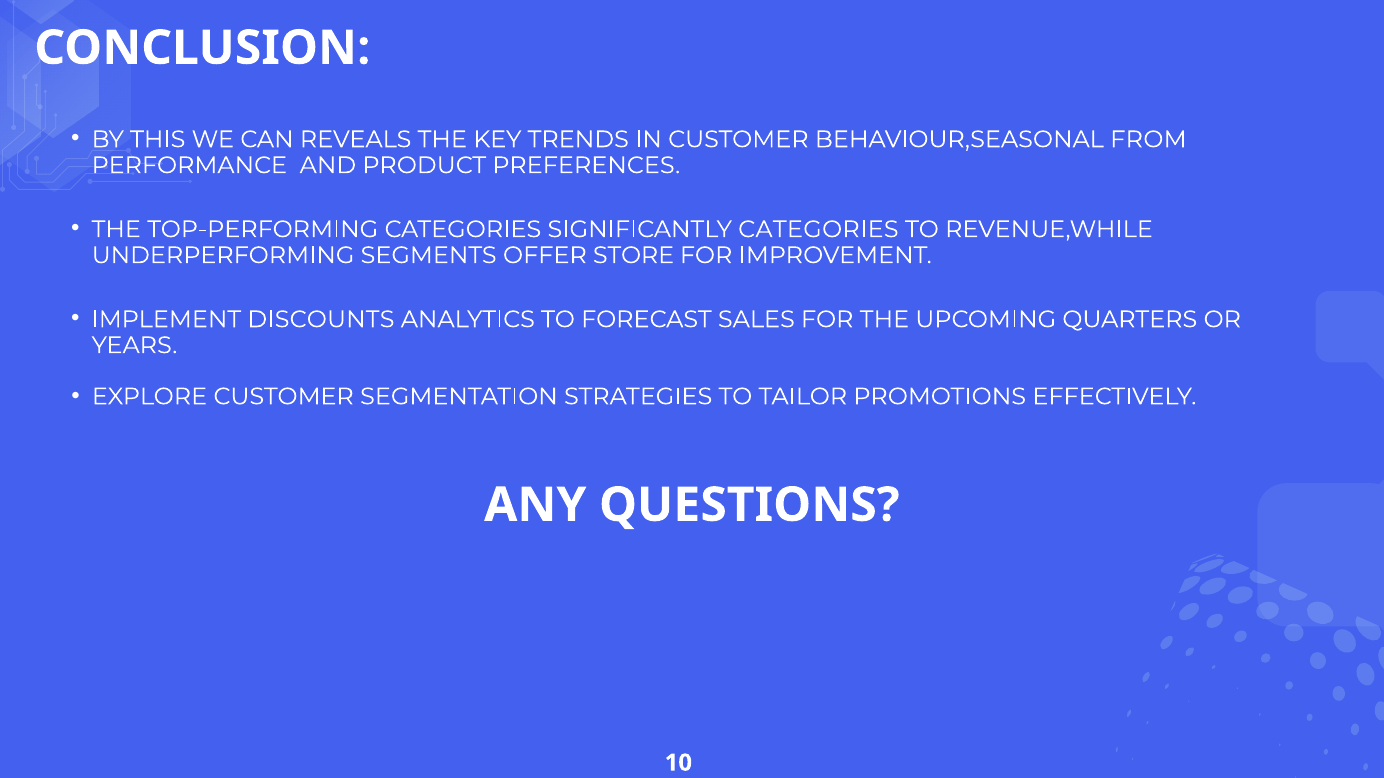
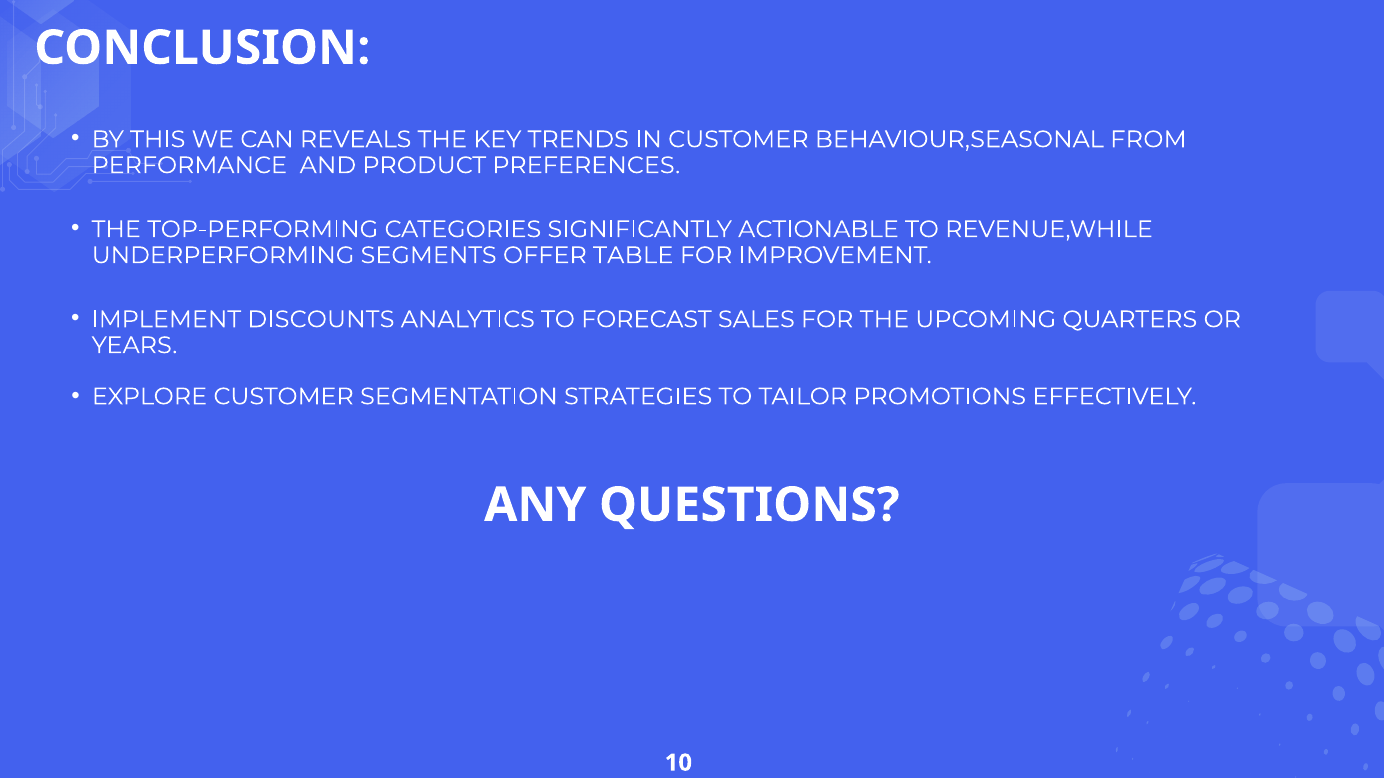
SIGNIFICANTLY CATEGORIES: CATEGORIES -> ACTIONABLE (818, 229)
STORE: STORE -> TABLE (633, 255)
